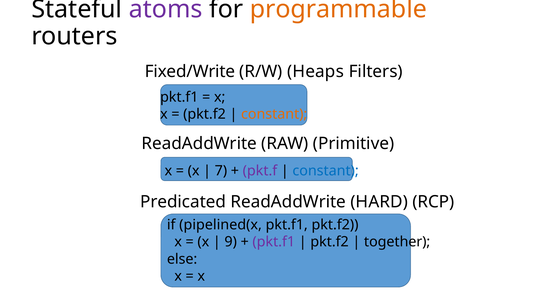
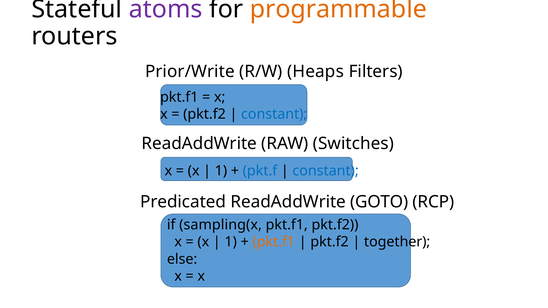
Fixed/Write: Fixed/Write -> Prior/Write (190, 72)
constant colour: orange -> blue (274, 114)
Primitive: Primitive -> Switches (353, 144)
7: 7 -> 1 (221, 171)
pkt.f colour: purple -> blue (260, 171)
HARD: HARD -> GOTO (379, 202)
pipelined(x: pipelined(x -> sampling(x (221, 225)
9: 9 -> 1 (231, 242)
pkt.f1 colour: purple -> orange (274, 242)
